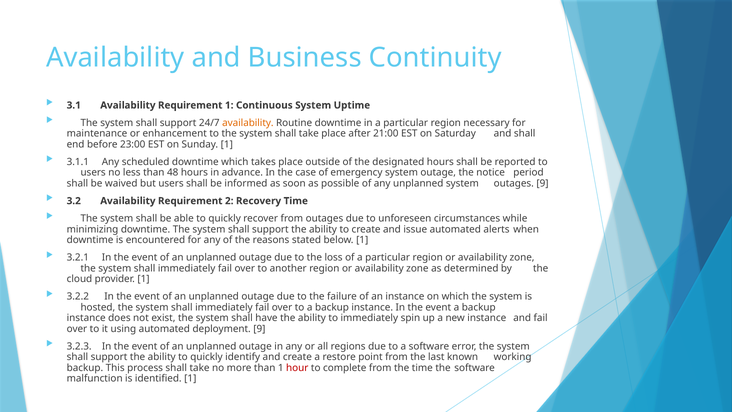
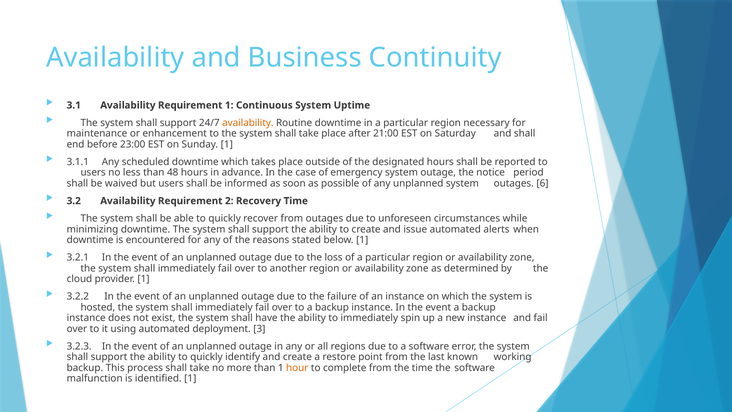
outages 9: 9 -> 6 (543, 183)
deployment 9: 9 -> 3 (259, 329)
hour colour: red -> orange (297, 368)
